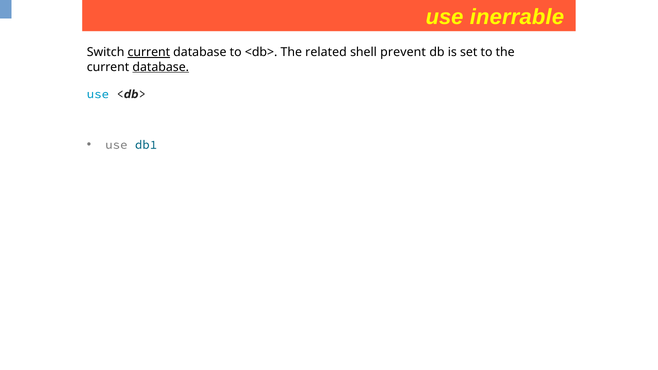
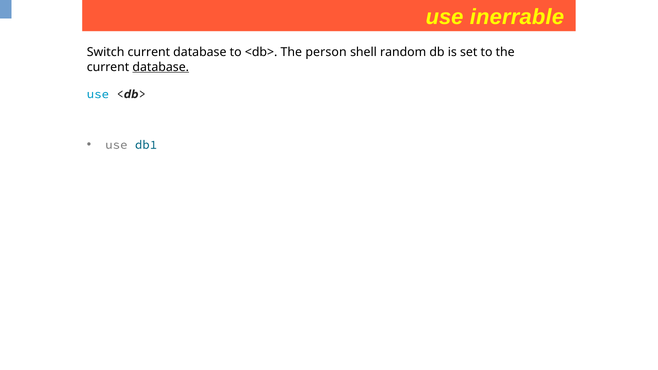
current underline: present -> none (149, 52)
related: related -> person (326, 52)
prevent: prevent -> random (403, 52)
